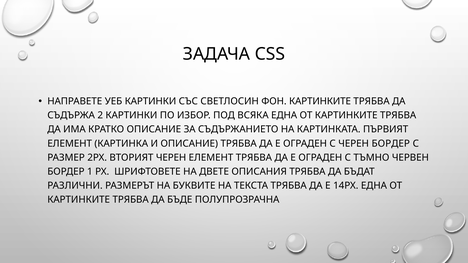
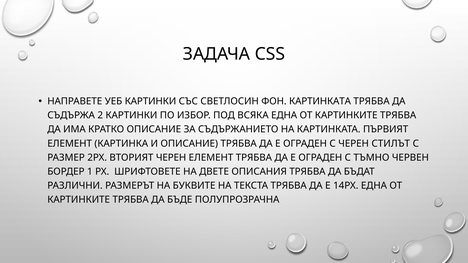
ФОН КАРТИНКИТЕ: КАРТИНКИТЕ -> КАРТИНКАТА (320, 101)
ЧЕРЕН БОРДЕР: БОРДЕР -> СТИЛЪТ (391, 144)
